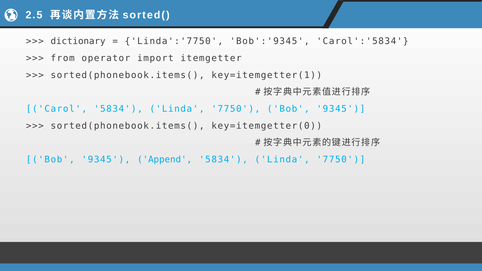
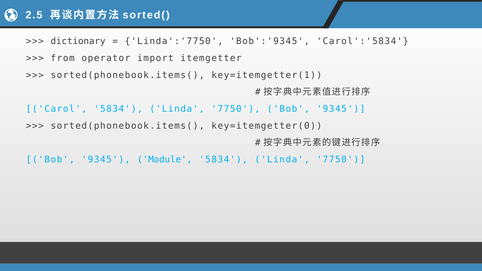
Append: Append -> Module (165, 160)
